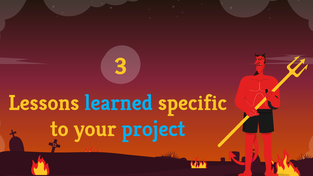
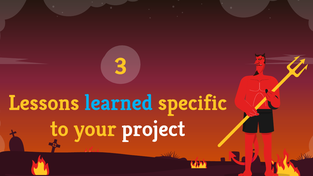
project colour: light blue -> white (153, 129)
